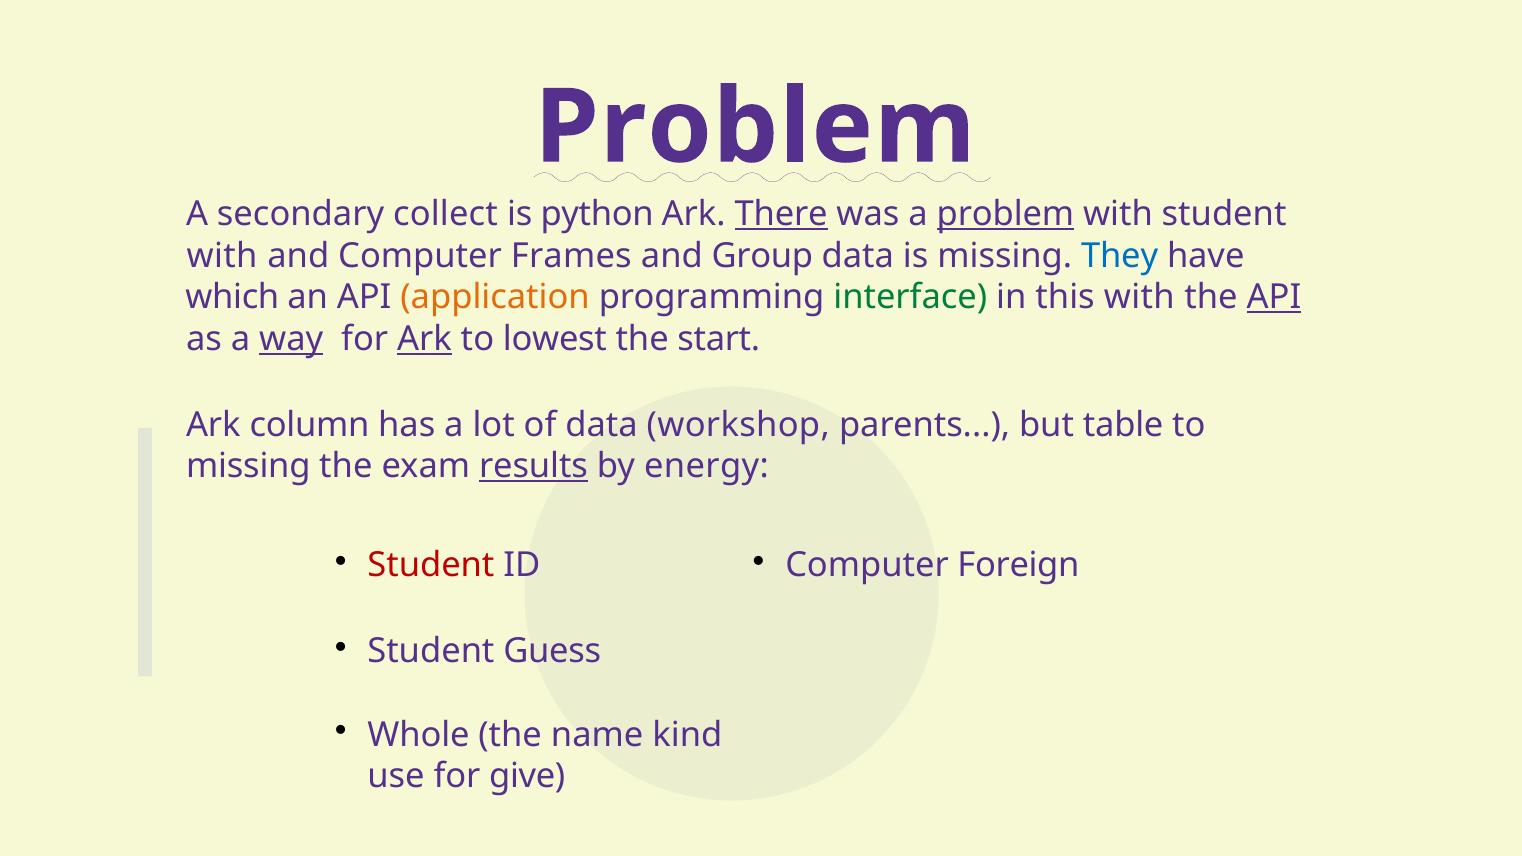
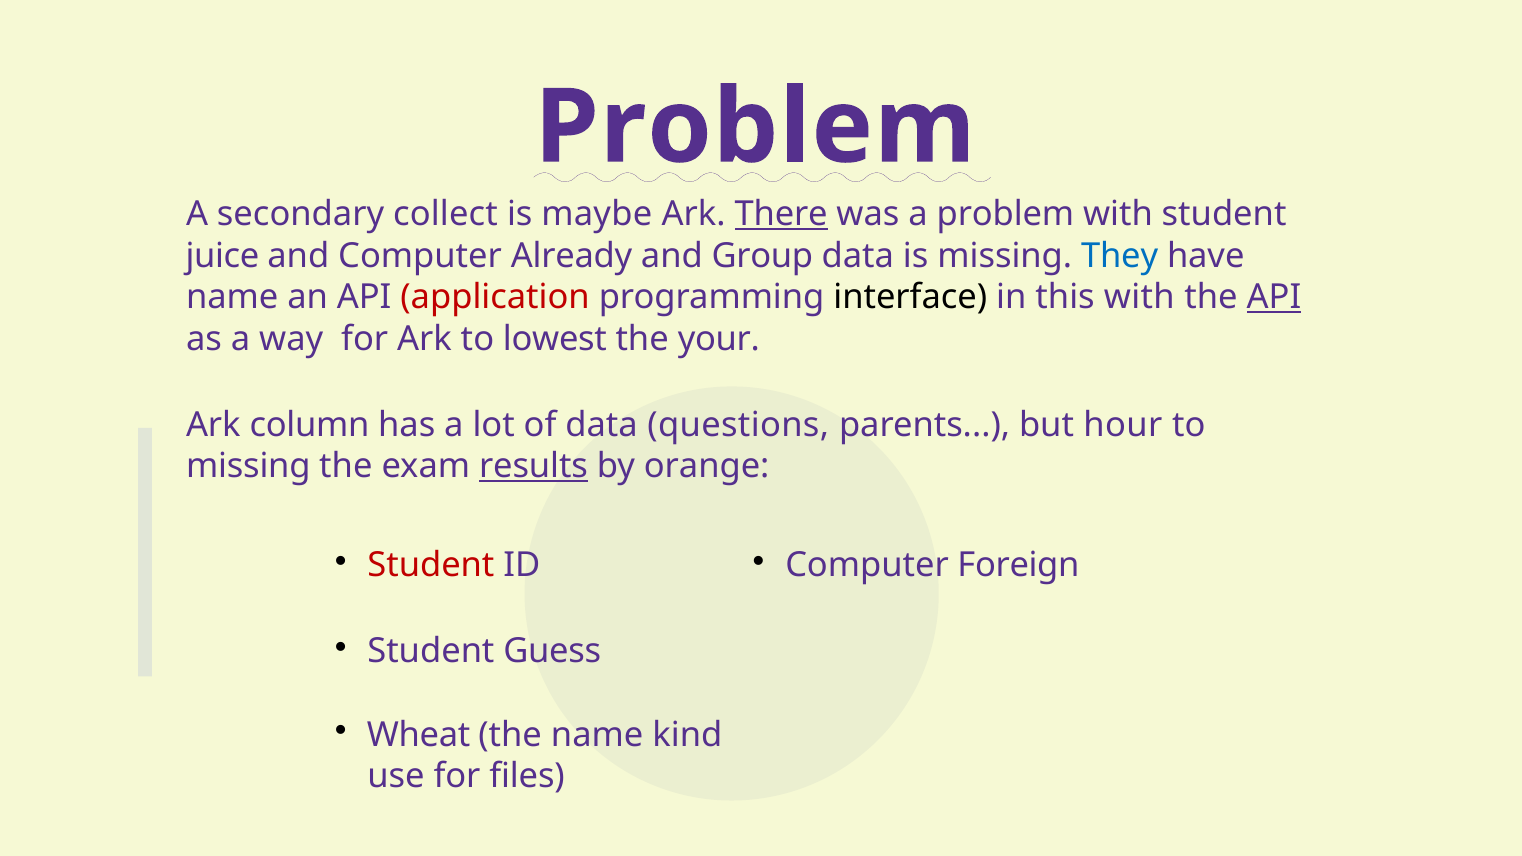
python: python -> maybe (597, 215)
problem underline: present -> none (1005, 215)
with: with -> juice (222, 256)
Frames: Frames -> Already (572, 256)
which: which -> name (232, 297)
application colour: orange -> red (495, 297)
interface colour: green -> black (910, 297)
way underline: present -> none (291, 339)
Ark underline: present -> none (424, 339)
start: start -> your (719, 339)
workshop: workshop -> questions (738, 425)
table: table -> hour (1123, 425)
energy: energy -> orange (707, 466)
Whole: Whole -> Wheat (419, 735)
give: give -> files (527, 776)
